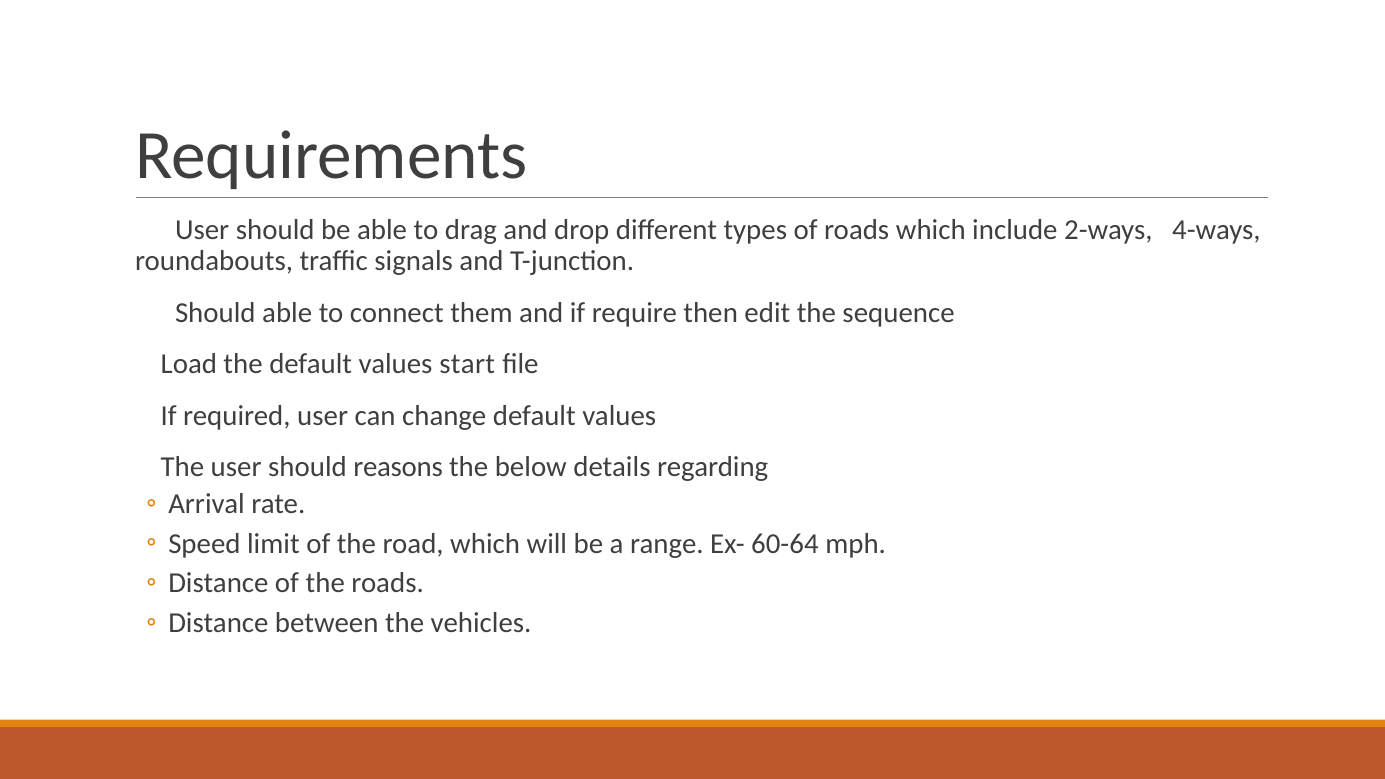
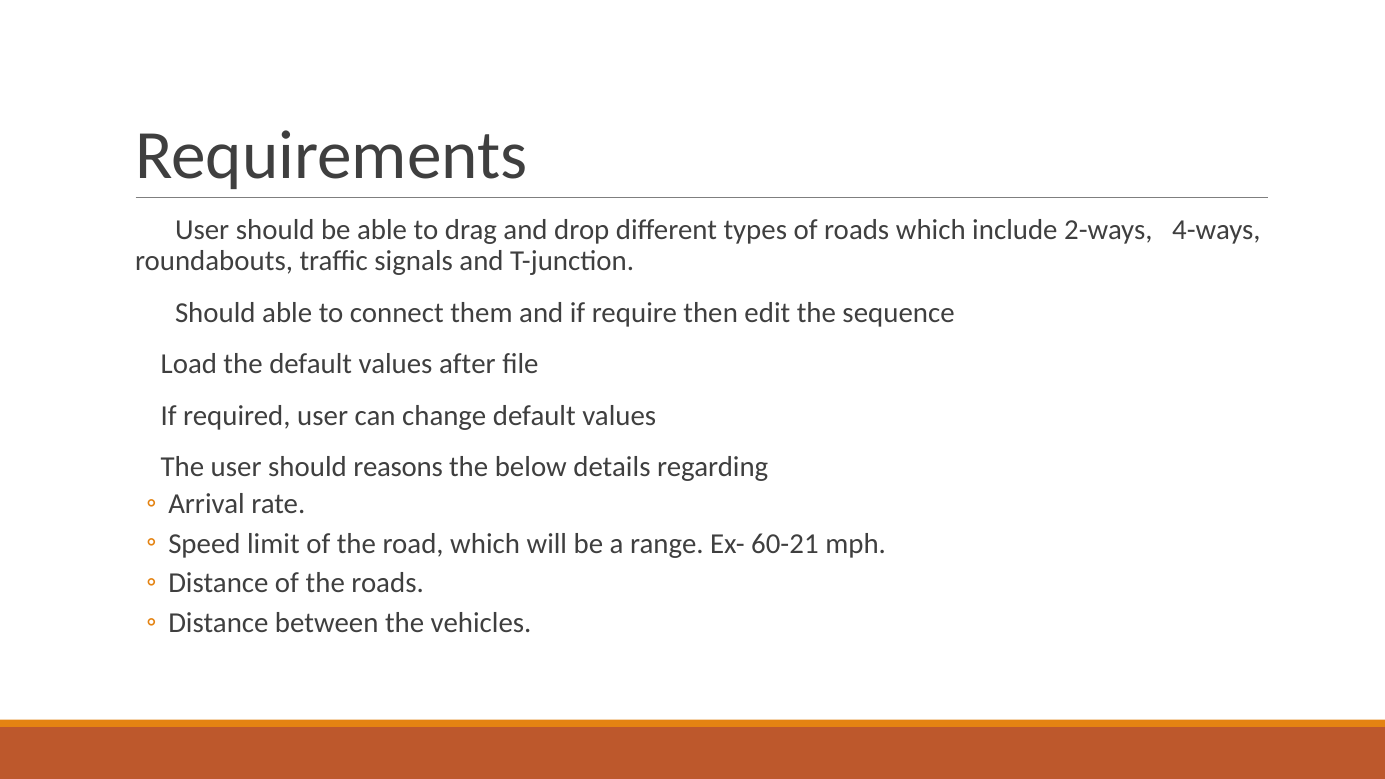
start: start -> after (467, 364)
60-64: 60-64 -> 60-21 (785, 544)
